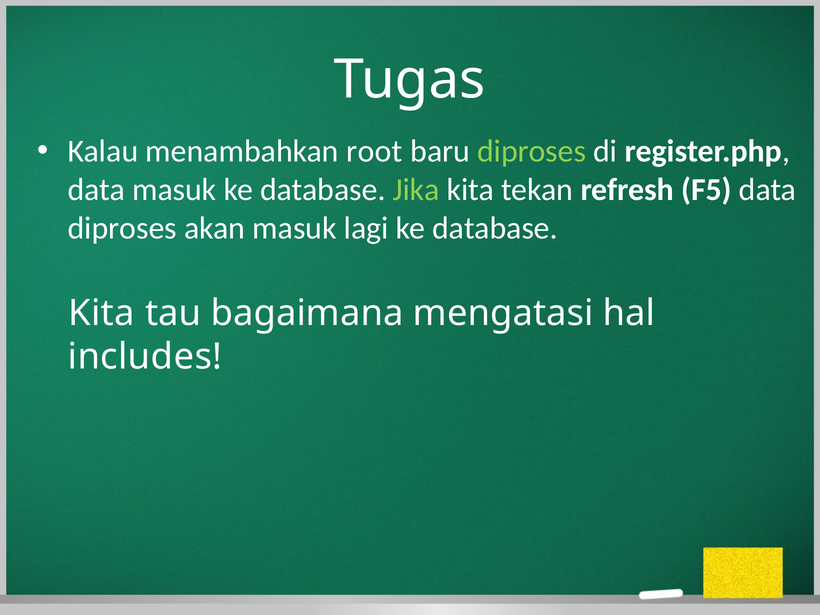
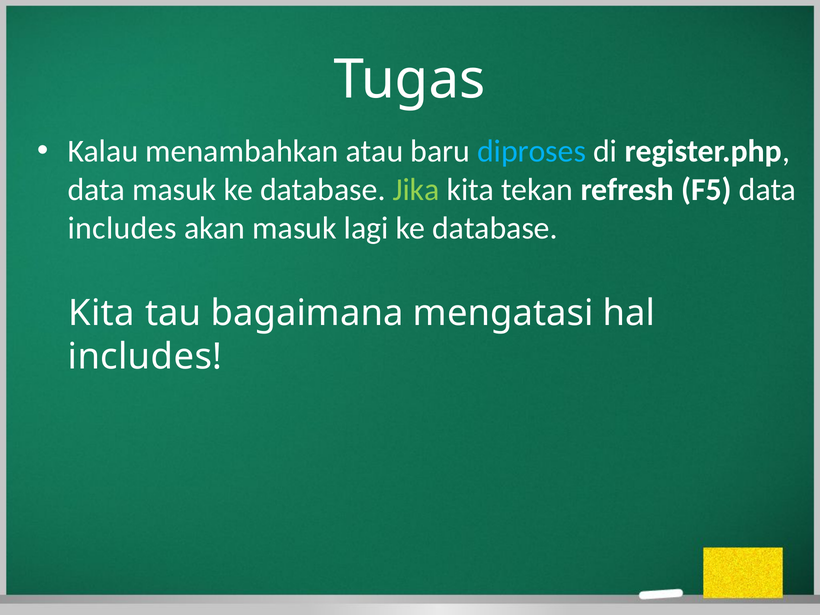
root: root -> atau (375, 151)
diproses colour: light green -> light blue (532, 151)
diproses: diproses -> includes (122, 228)
